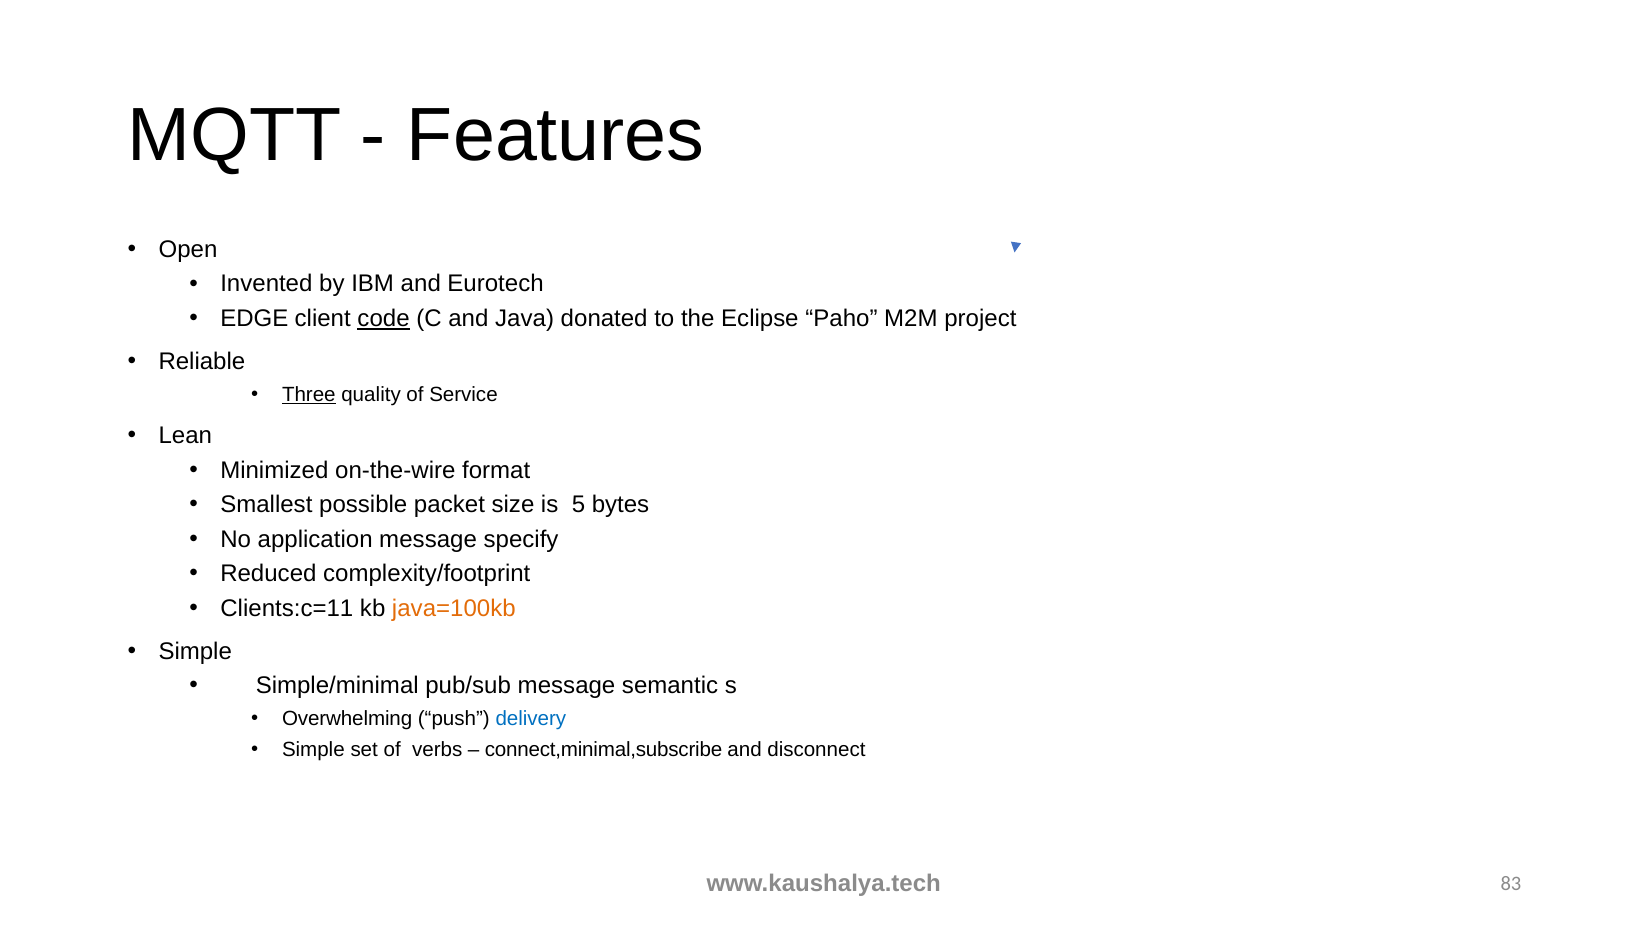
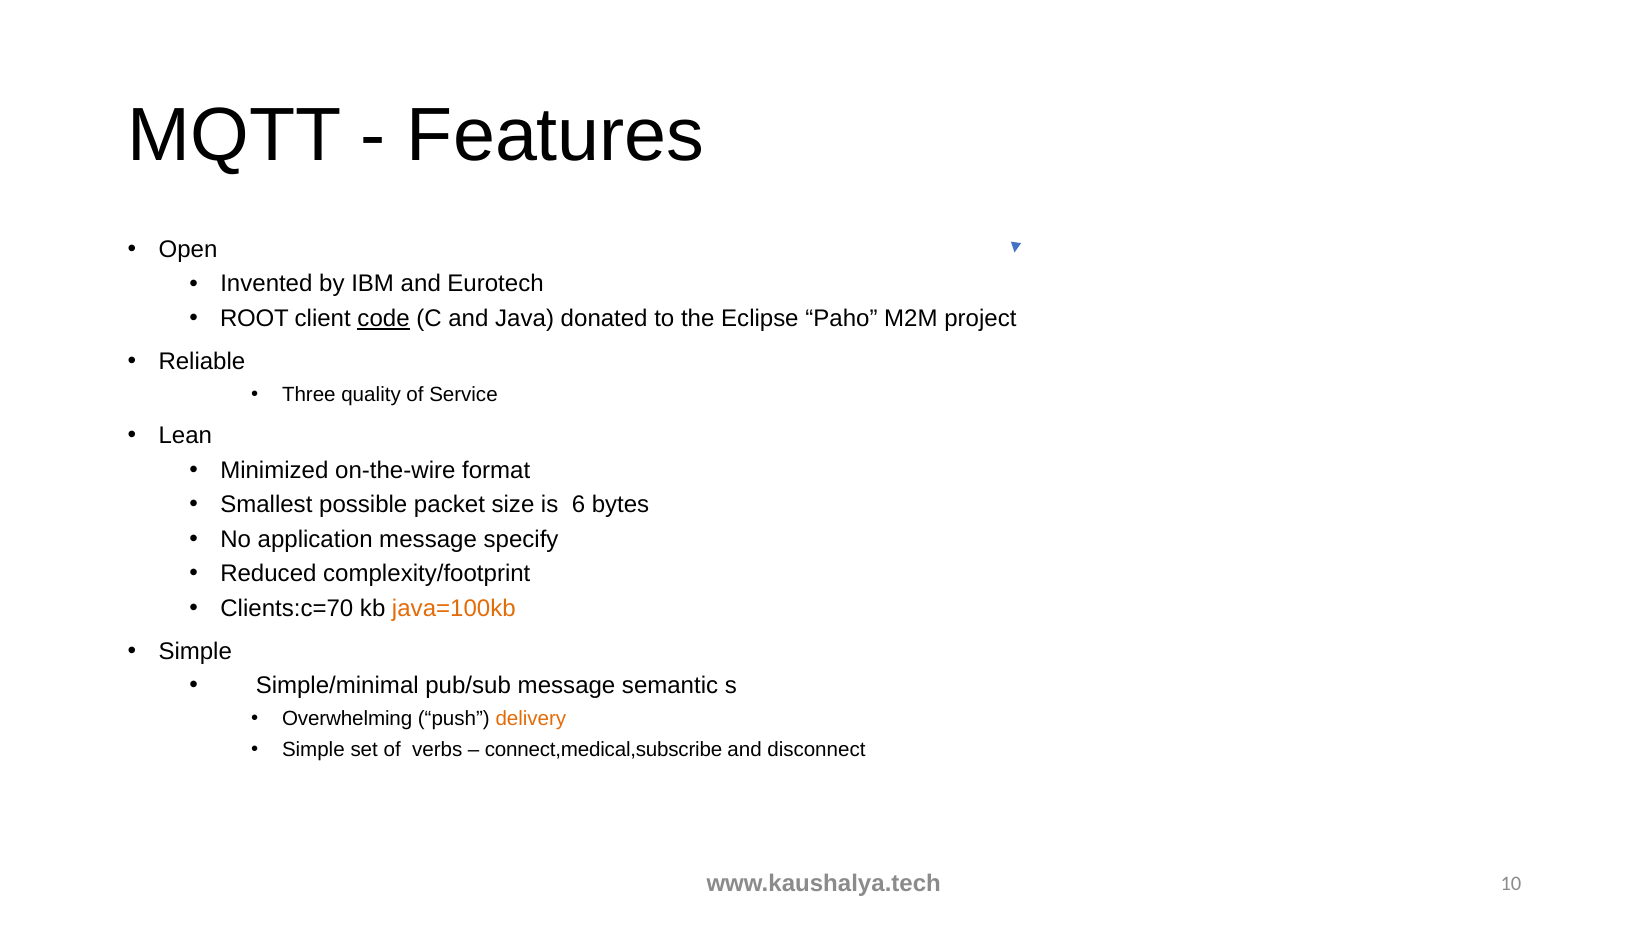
EDGE: EDGE -> ROOT (254, 319)
Three underline: present -> none (309, 395)
5: 5 -> 6 (578, 505)
Clients:c=11: Clients:c=11 -> Clients:c=70 (287, 608)
delivery colour: blue -> orange (531, 719)
connect,minimal,subscribe: connect,minimal,subscribe -> connect,medical,subscribe (604, 750)
83: 83 -> 10 (1511, 884)
